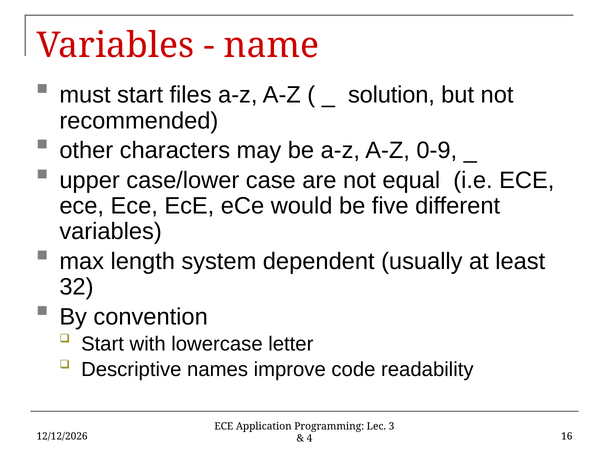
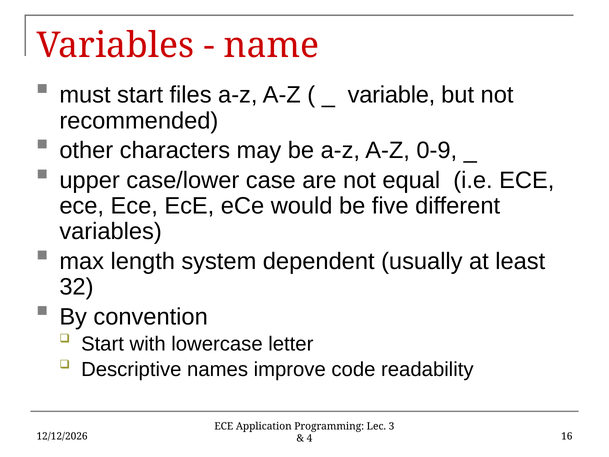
solution: solution -> variable (391, 95)
